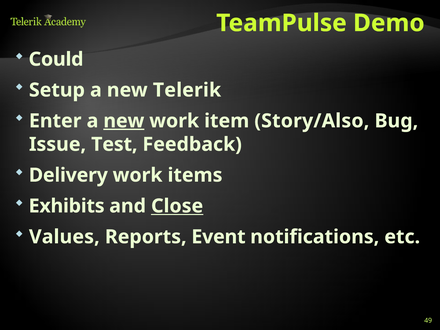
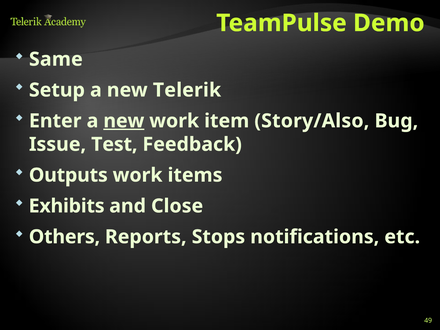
Could: Could -> Same (56, 59)
Delivery: Delivery -> Outputs (68, 175)
Close underline: present -> none (177, 206)
Values: Values -> Others (64, 237)
Event: Event -> Stops (218, 237)
